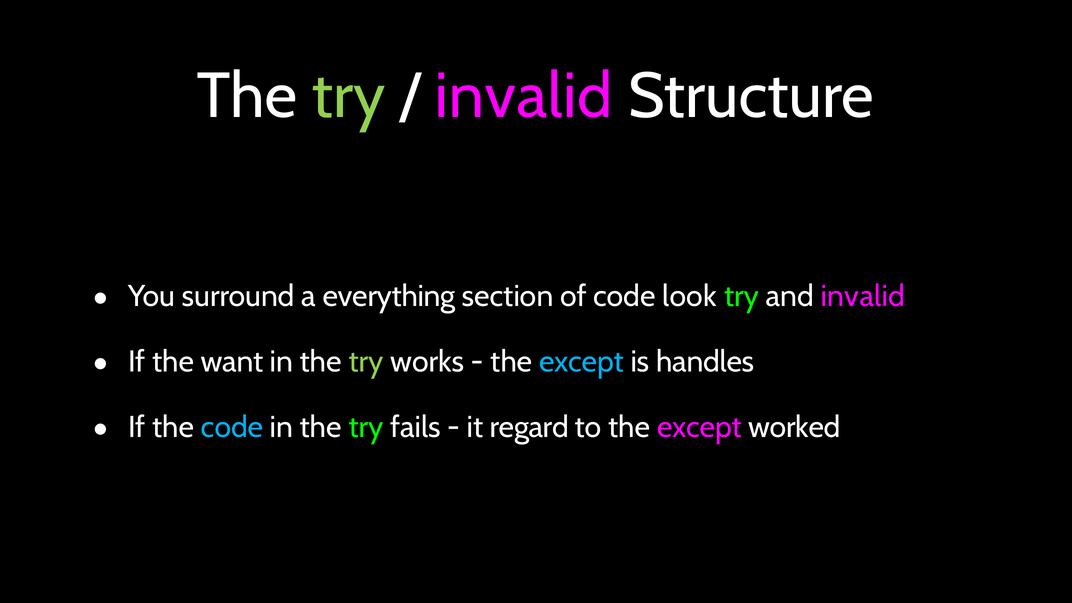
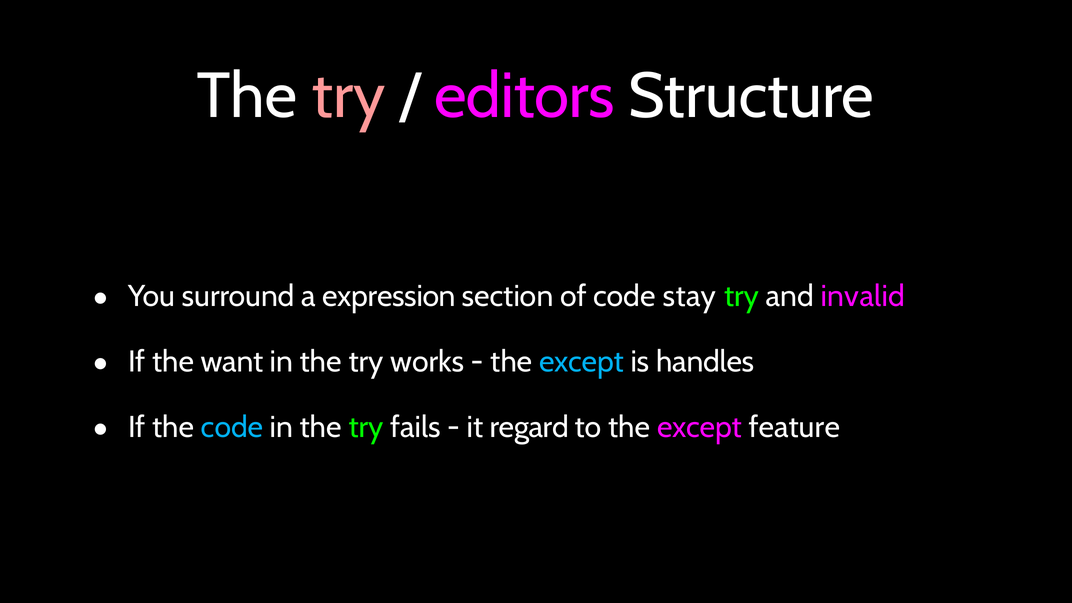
try colour: light green -> pink (349, 96)
invalid: invalid -> editors (524, 96)
everything: everything -> expression (389, 296)
look: look -> stay (690, 296)
try colour: light green -> white (366, 362)
worked: worked -> feature (794, 427)
